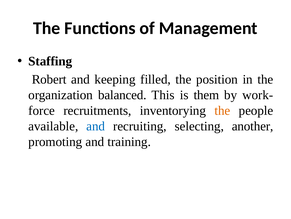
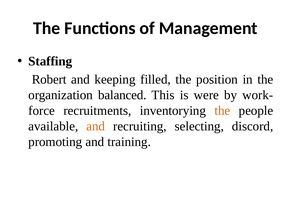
them: them -> were (206, 95)
and colour: blue -> orange (96, 126)
another: another -> discord (253, 126)
